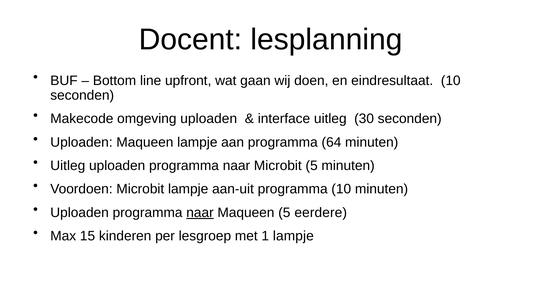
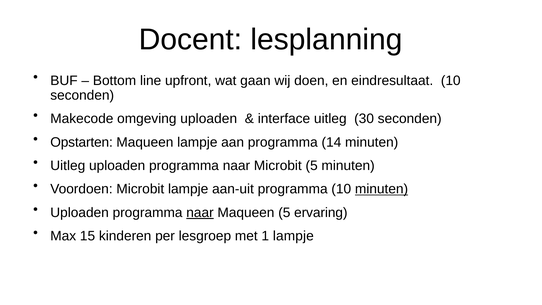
Uploaden: Uploaden -> Opstarten (82, 142)
64: 64 -> 14 (331, 142)
minuten underline: none -> present (382, 189)
eerdere: eerdere -> ervaring (321, 213)
